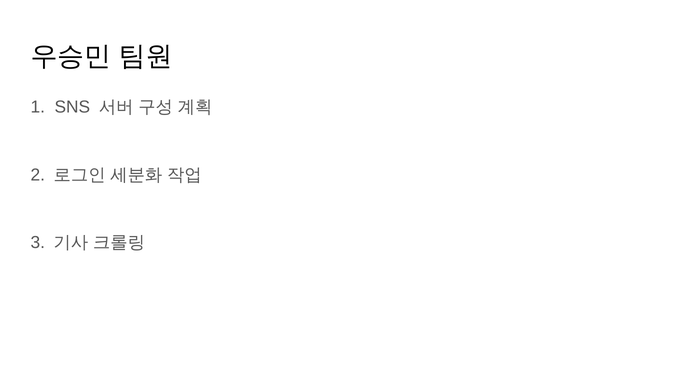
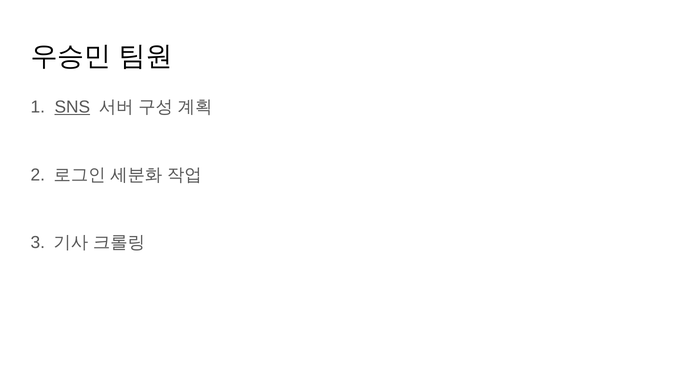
SNS underline: none -> present (72, 107)
